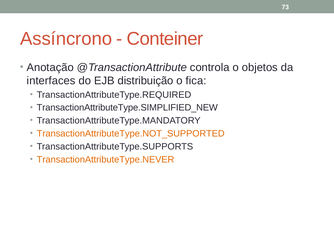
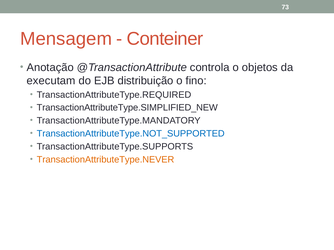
Assíncrono: Assíncrono -> Mensagem (66, 39)
interfaces: interfaces -> executam (51, 81)
fica: fica -> fino (196, 81)
TransactionAttributeType.NOT_SUPPORTED colour: orange -> blue (131, 134)
